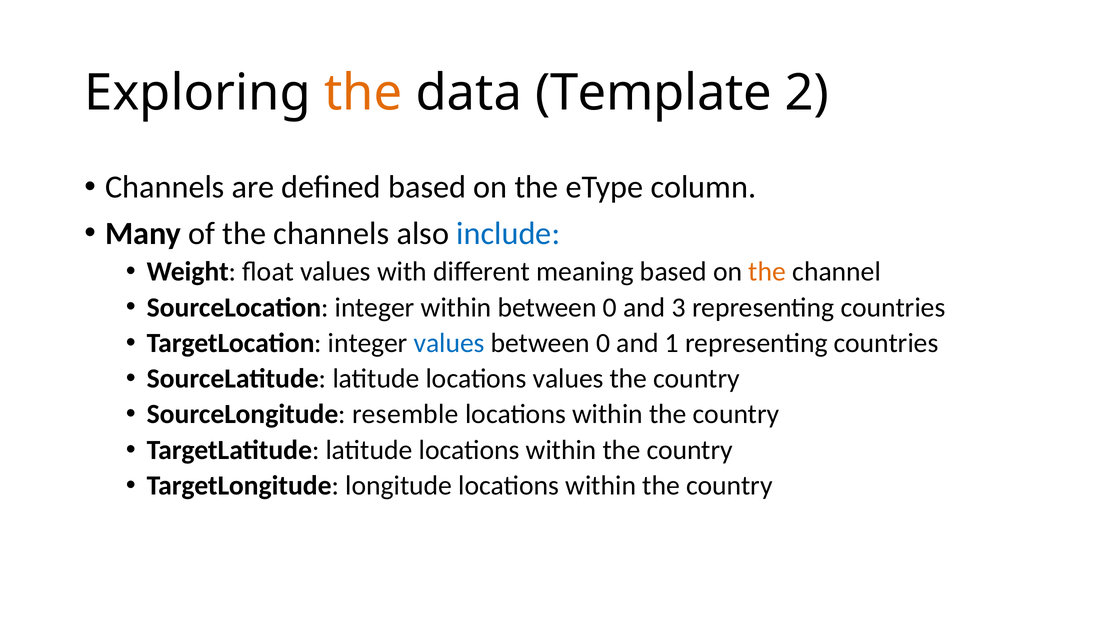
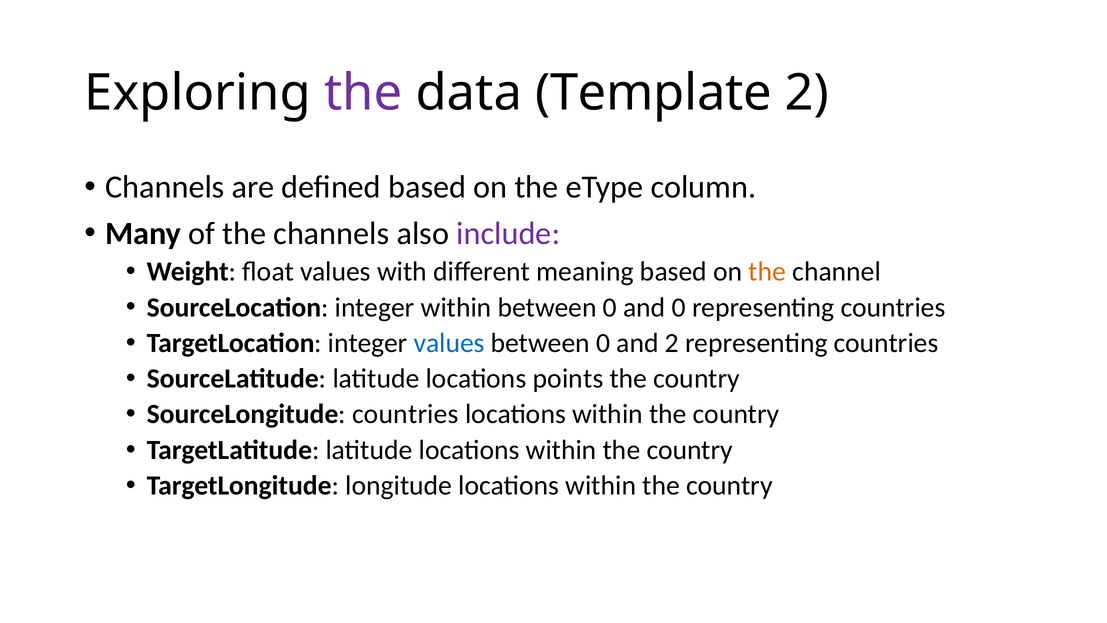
the colour: orange -> purple (363, 93)
include colour: blue -> purple (508, 233)
and 3: 3 -> 0 (679, 307)
and 1: 1 -> 2 (672, 343)
locations values: values -> points (568, 378)
SourceLongitude resemble: resemble -> countries (405, 414)
